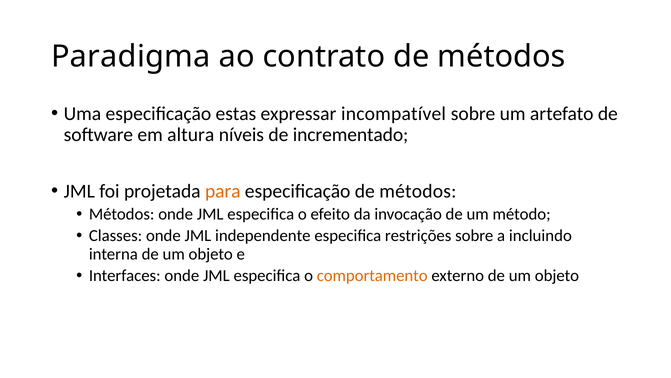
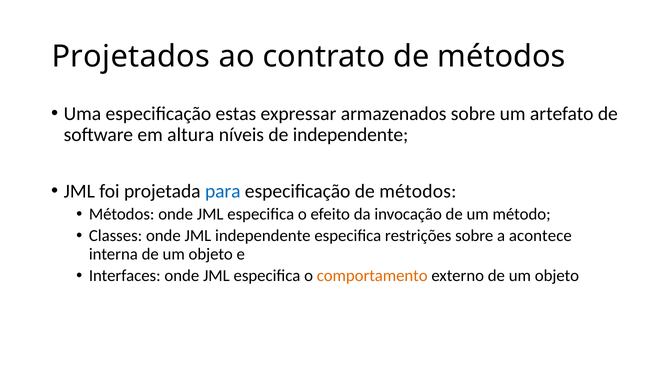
Paradigma: Paradigma -> Projetados (131, 56)
incompatível: incompatível -> armazenados (394, 113)
de incrementado: incrementado -> independente (351, 135)
para colour: orange -> blue (223, 191)
incluindo: incluindo -> acontece (540, 236)
